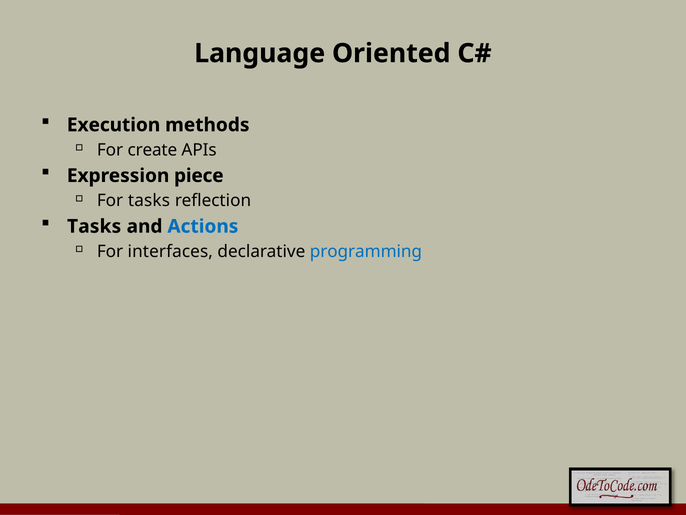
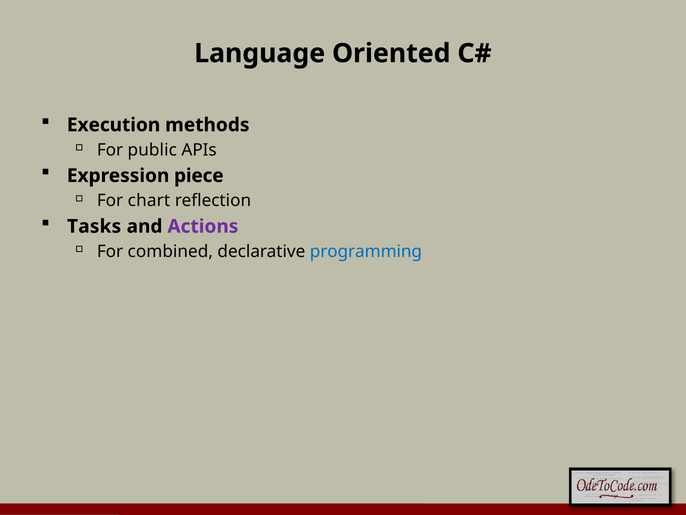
create: create -> public (152, 150)
For tasks: tasks -> chart (149, 201)
Actions colour: blue -> purple (203, 226)
interfaces: interfaces -> combined (170, 251)
